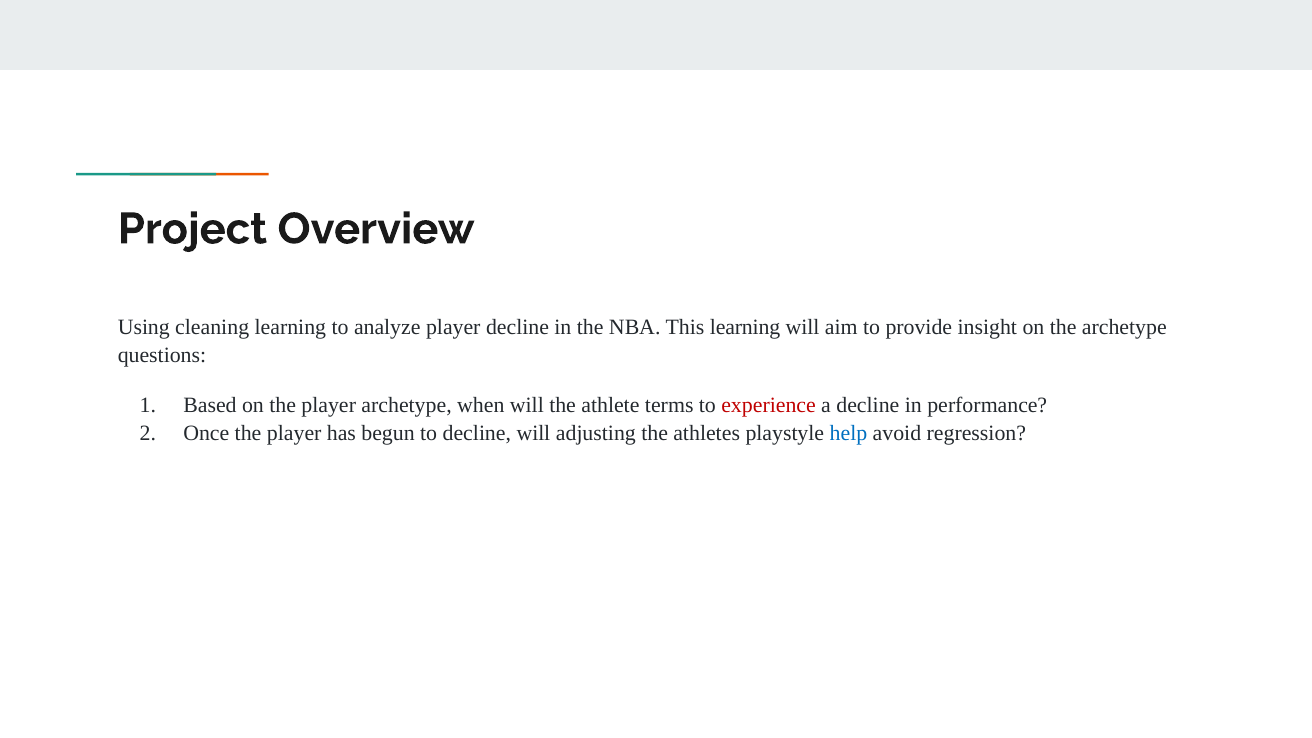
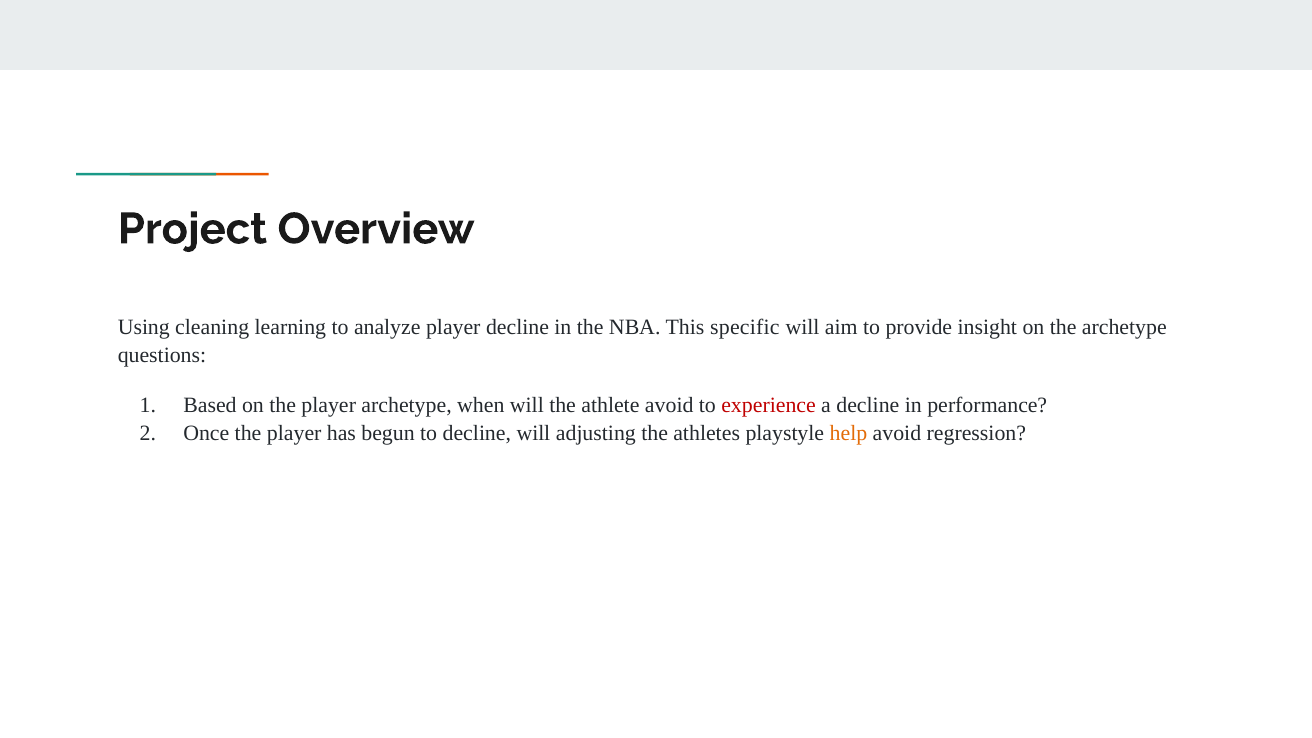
This learning: learning -> specific (745, 327)
athlete terms: terms -> avoid (669, 405)
help colour: blue -> orange (849, 433)
